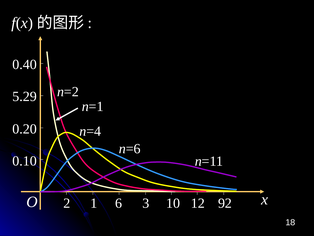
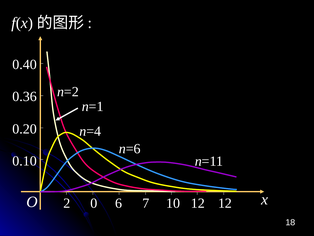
5.29: 5.29 -> 0.36 (25, 96)
1: 1 -> 0 (94, 203)
3: 3 -> 7 (146, 203)
12 92: 92 -> 12 (225, 203)
